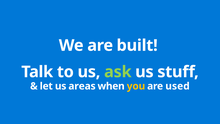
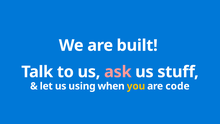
ask colour: light green -> pink (118, 72)
areas: areas -> using (82, 86)
used: used -> code (177, 86)
